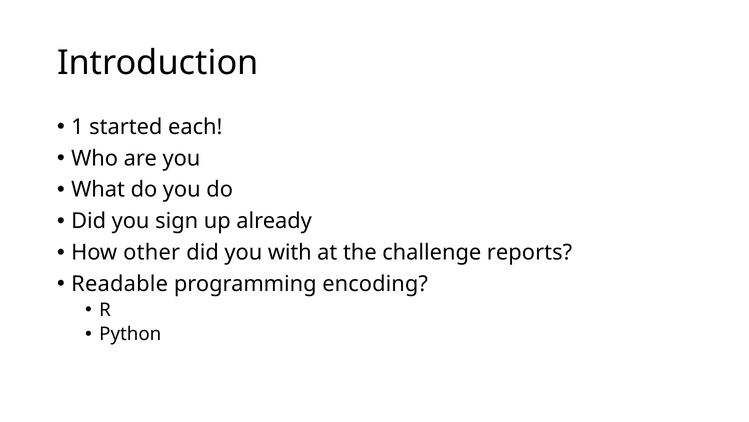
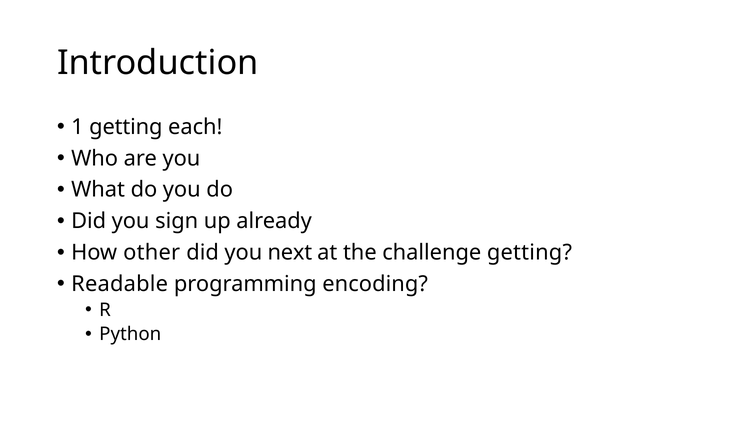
1 started: started -> getting (126, 127)
with: with -> next (290, 252)
challenge reports: reports -> getting (529, 252)
